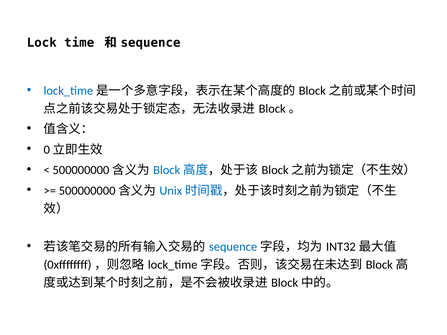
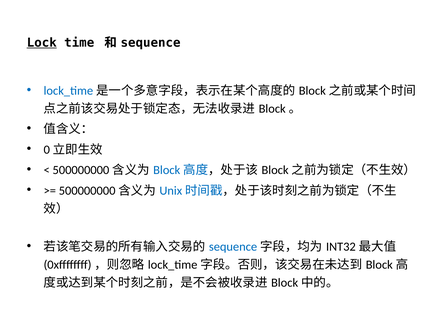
Lock underline: none -> present (42, 43)
